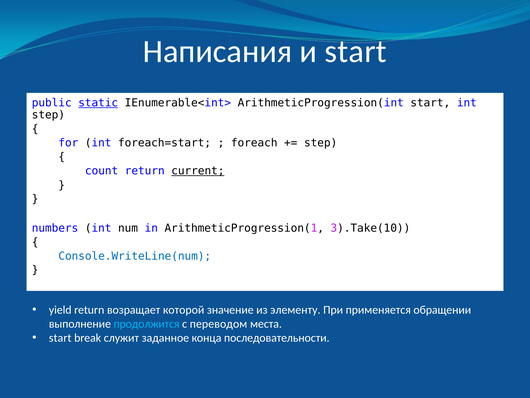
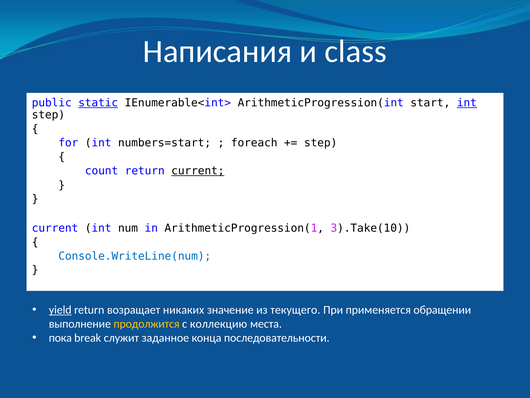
и start: start -> class (356, 51)
int underline: none -> present (467, 103)
foreach=start: foreach=start -> numbers=start (165, 143)
numbers: numbers -> current (55, 228)
yield underline: none -> present (60, 309)
которой: которой -> никаких (184, 309)
элементу: элементу -> текущего (295, 309)
продолжится colour: light blue -> yellow (147, 324)
переводом: переводом -> коллекцию (219, 324)
start: start -> пока (60, 338)
